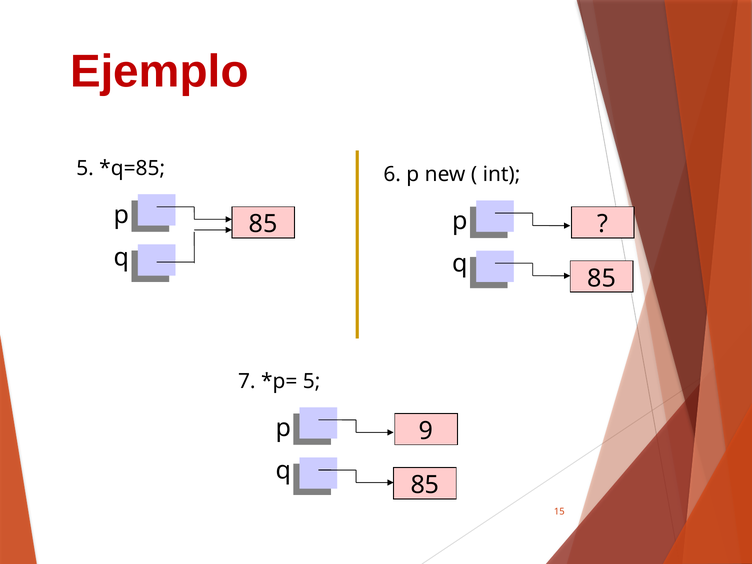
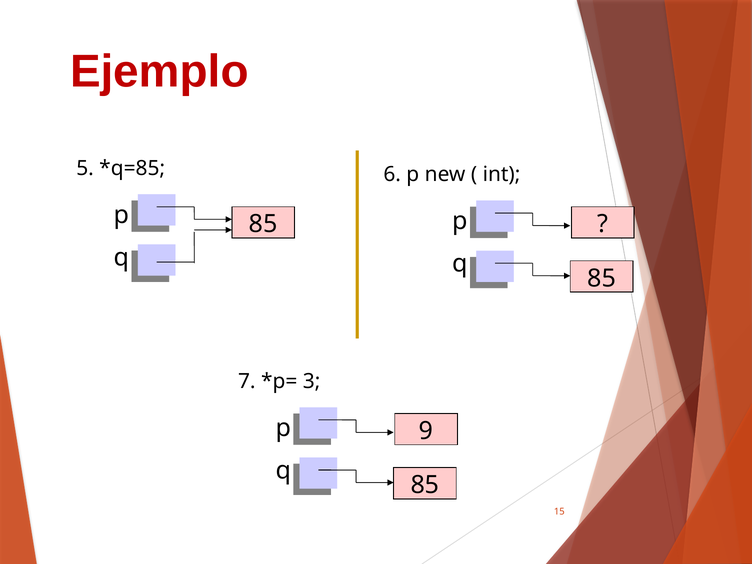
5: 5 -> 3 (312, 381)
